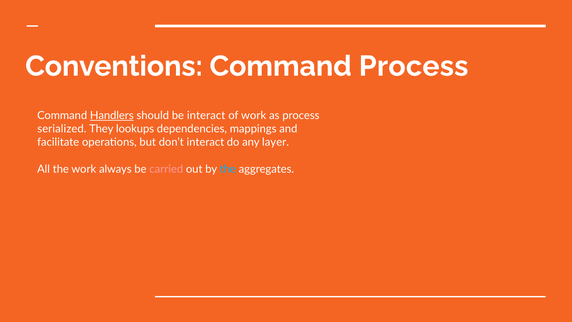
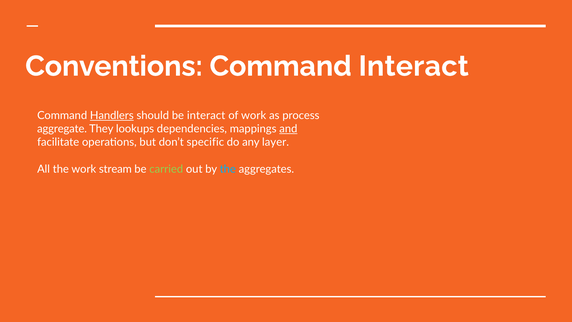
Command Process: Process -> Interact (414, 66)
serialized: serialized -> aggregate (62, 129)
and underline: none -> present (288, 129)
don’t interact: interact -> specific (205, 142)
always: always -> stream (115, 169)
carried colour: pink -> light green (166, 169)
